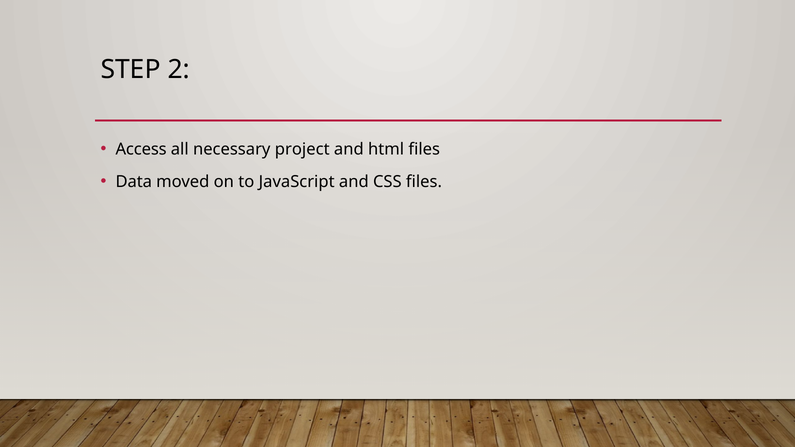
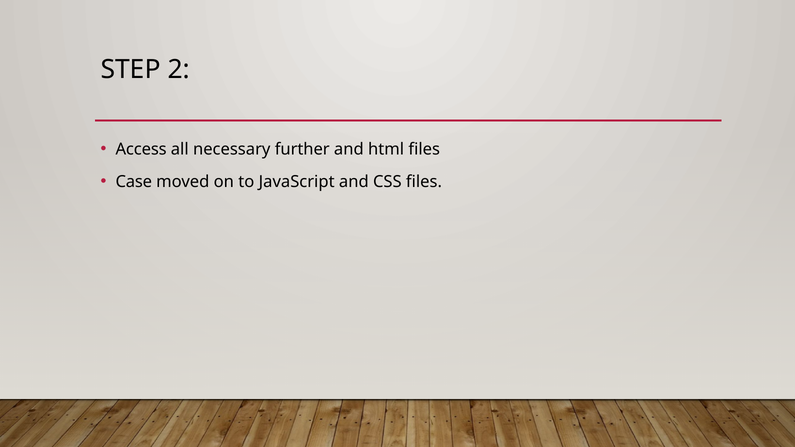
project: project -> further (302, 149)
Data: Data -> Case (134, 182)
